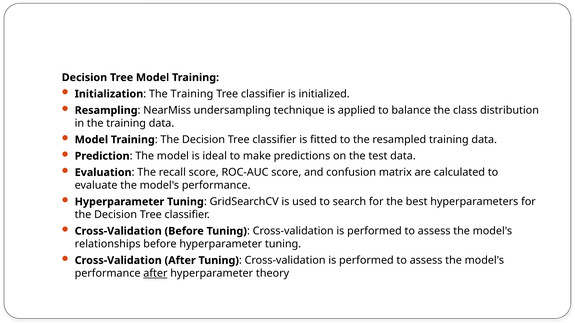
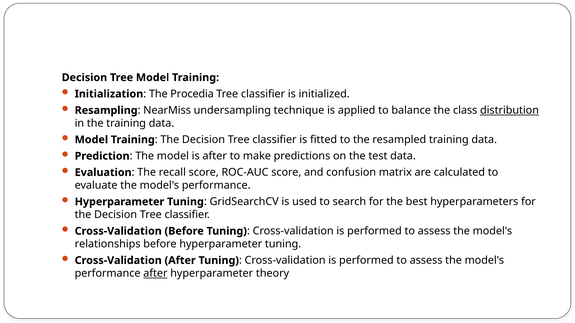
Training: Training -> Procedia (192, 94)
distribution underline: none -> present (510, 110)
is ideal: ideal -> after (215, 156)
